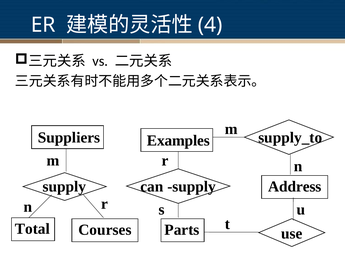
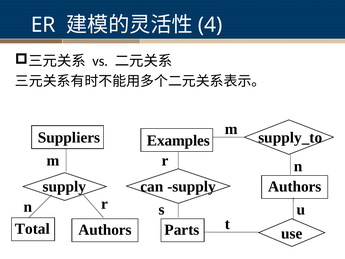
supply Address: Address -> Authors (295, 186)
Courses: Courses -> Authors (105, 230)
